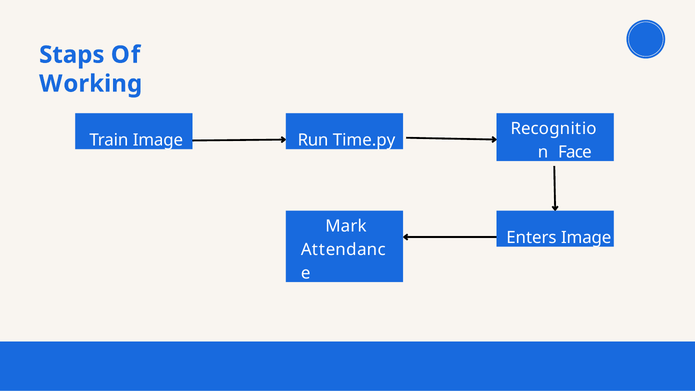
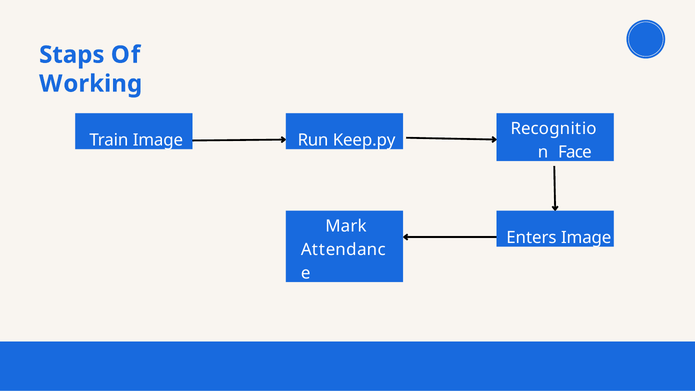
Time.py: Time.py -> Keep.py (364, 140)
